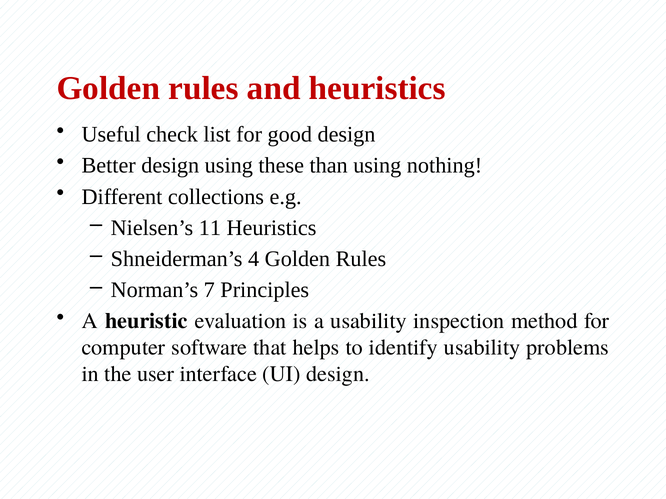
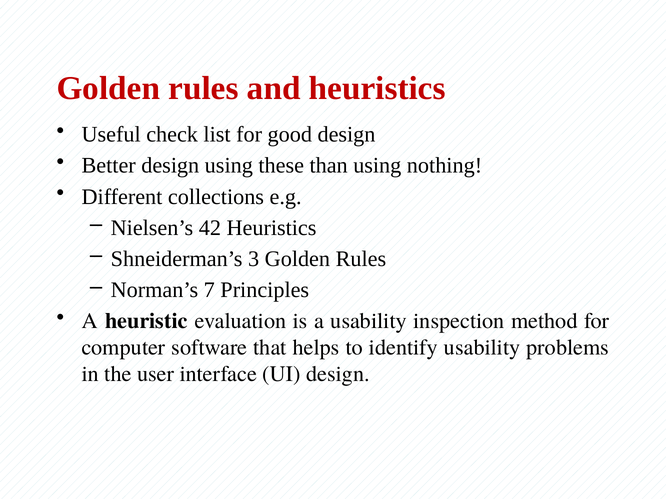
11: 11 -> 42 (210, 228)
4: 4 -> 3 (254, 259)
